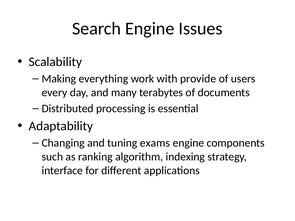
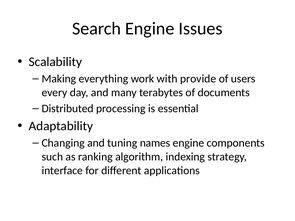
exams: exams -> names (155, 143)
